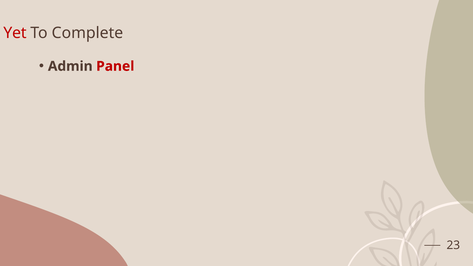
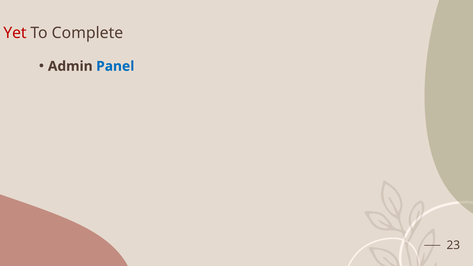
Panel colour: red -> blue (115, 66)
